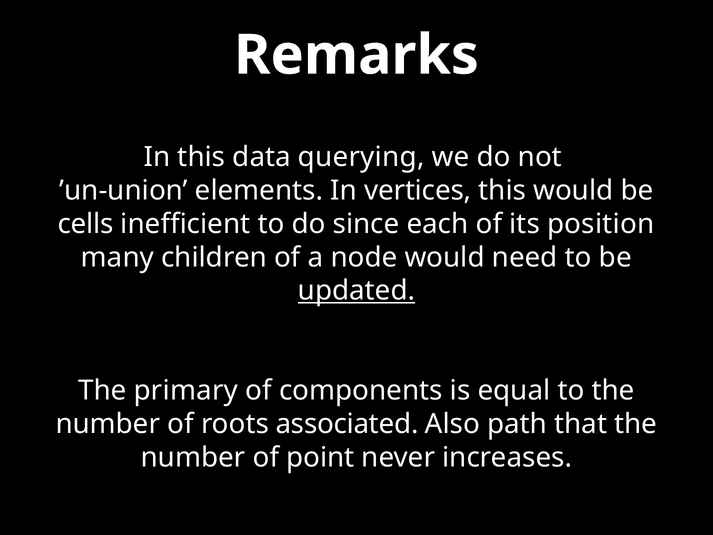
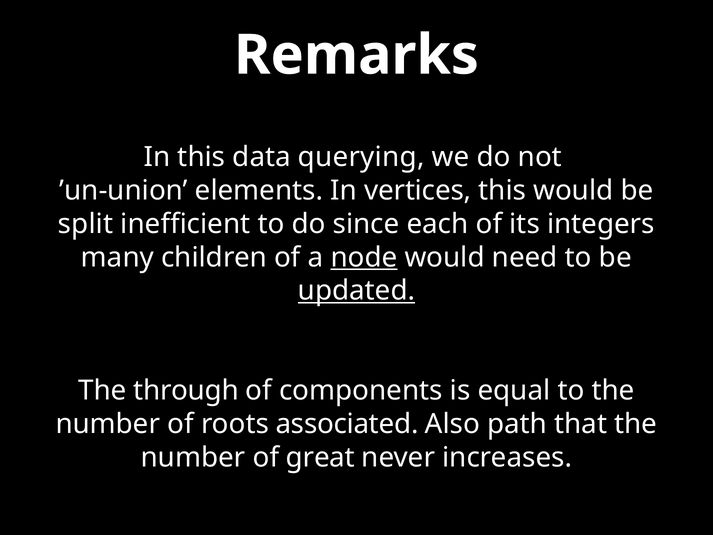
cells: cells -> split (85, 224)
position: position -> integers (601, 224)
node underline: none -> present (364, 257)
primary: primary -> through (186, 390)
point: point -> great (320, 457)
